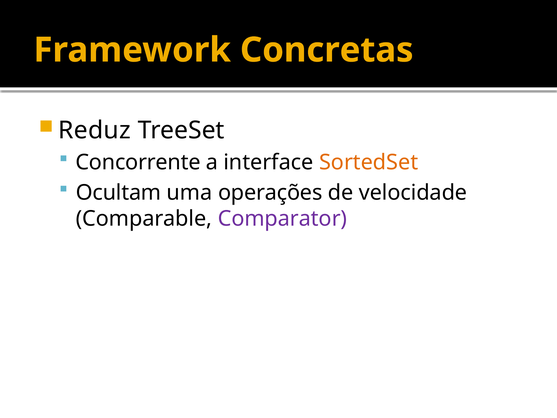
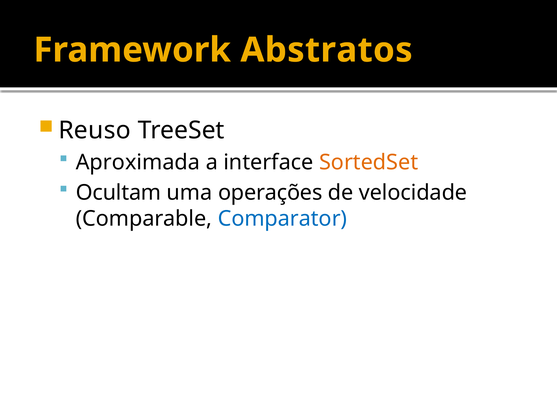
Concretas: Concretas -> Abstratos (327, 50)
Reduz: Reduz -> Reuso (95, 130)
Concorrente: Concorrente -> Aproximada (138, 162)
Comparator colour: purple -> blue (282, 218)
